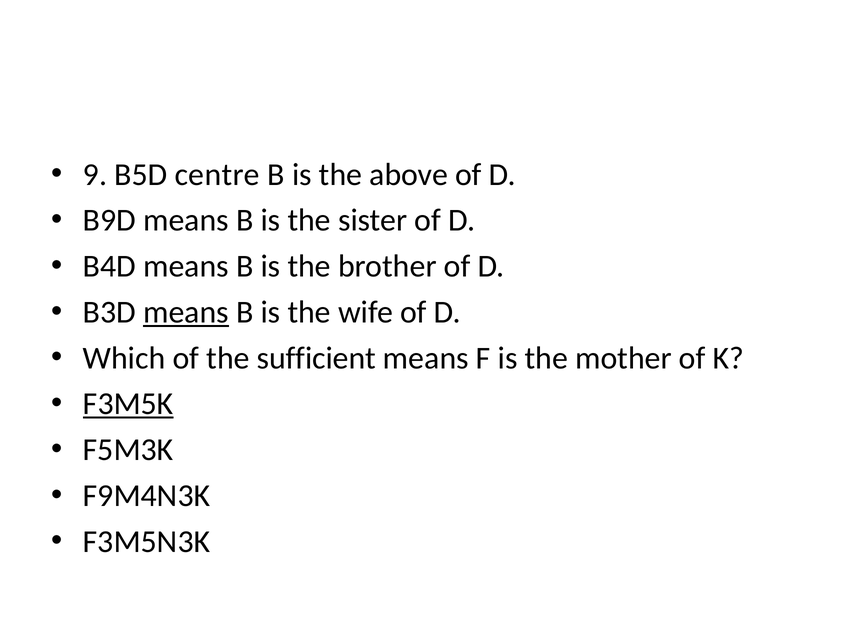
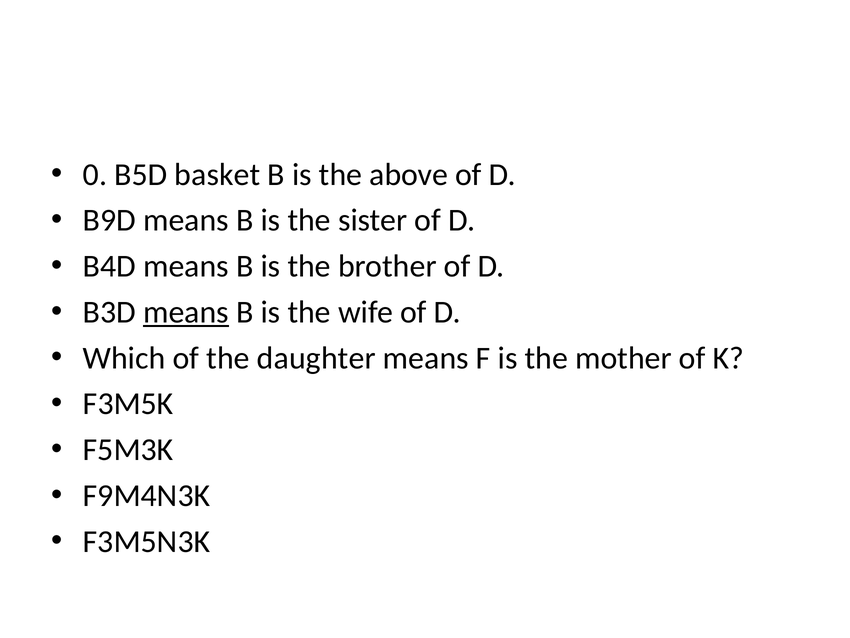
9: 9 -> 0 (95, 174)
centre: centre -> basket (217, 174)
sufficient: sufficient -> daughter (316, 358)
F3M5K underline: present -> none (128, 404)
